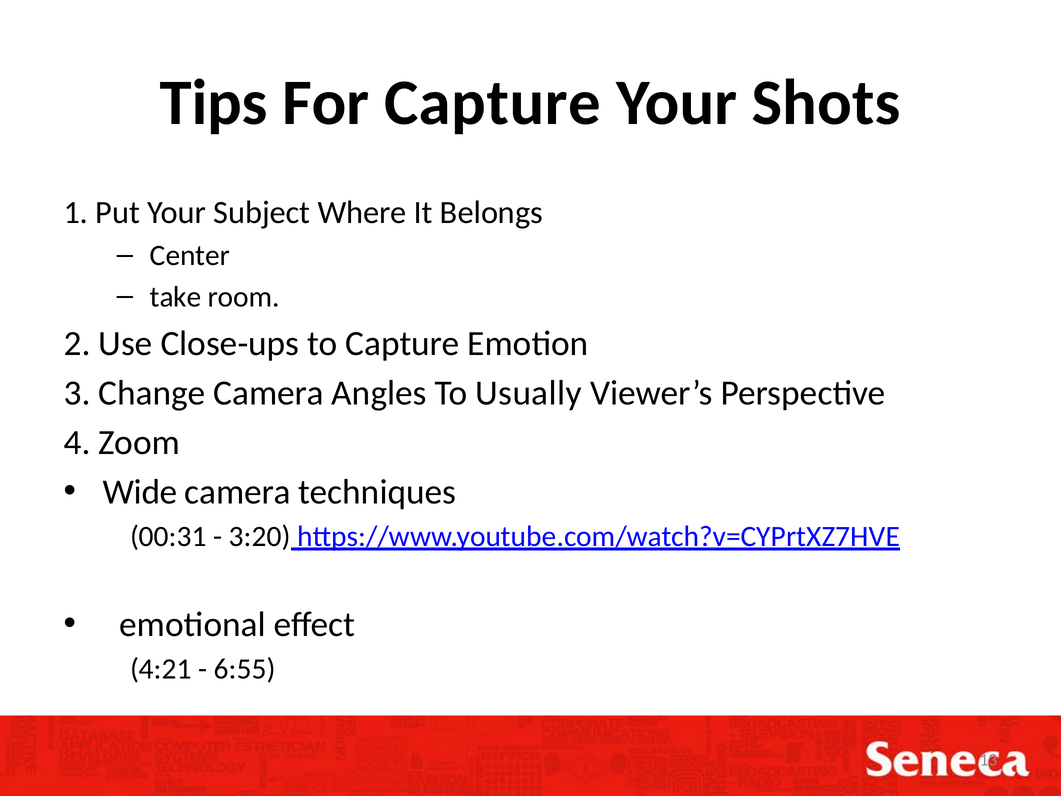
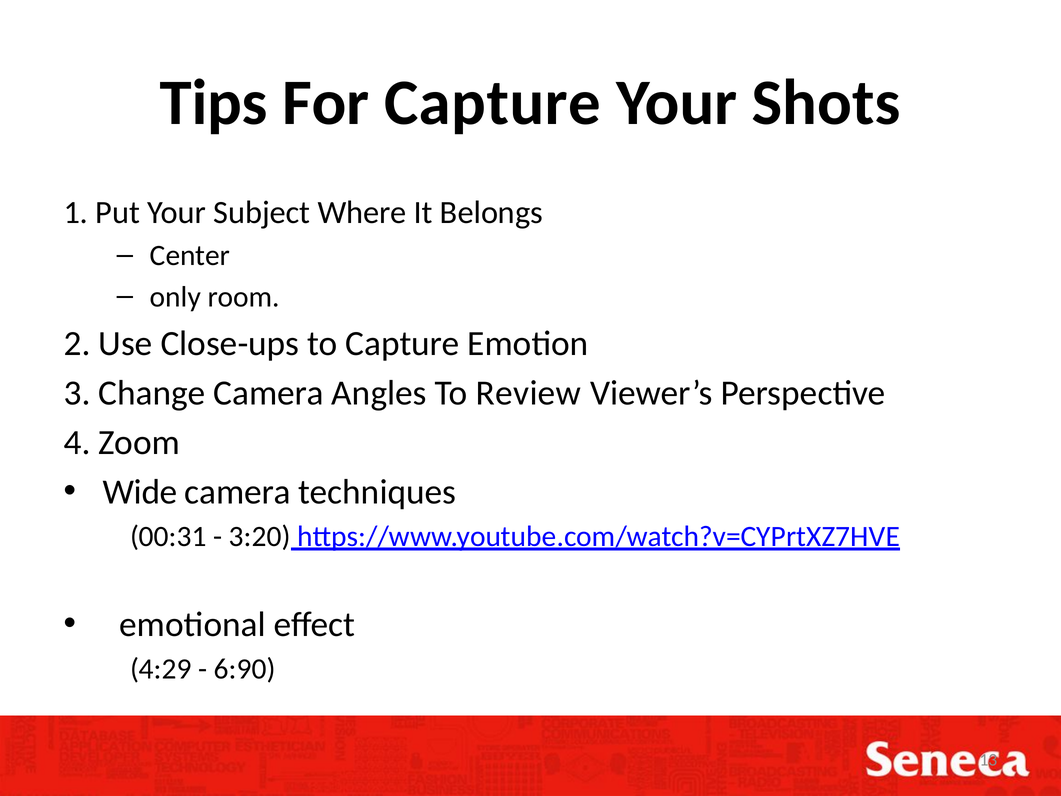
take: take -> only (175, 297)
Usually: Usually -> Review (528, 393)
4:21: 4:21 -> 4:29 (161, 669)
6:55: 6:55 -> 6:90 (245, 669)
